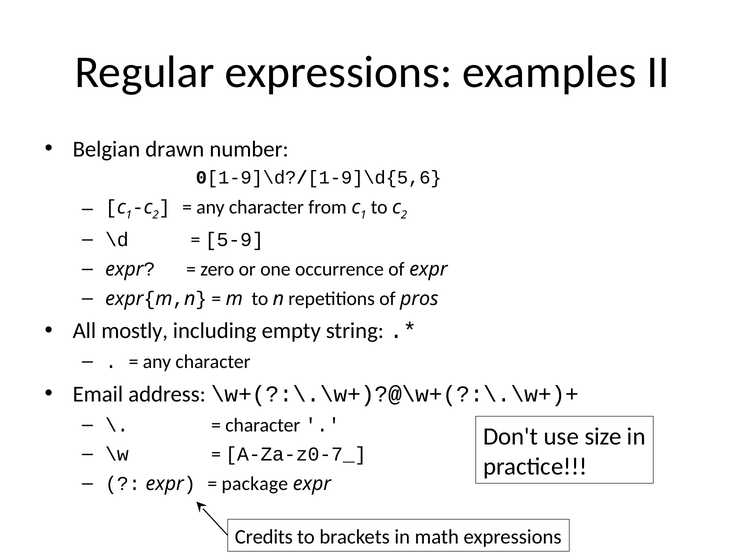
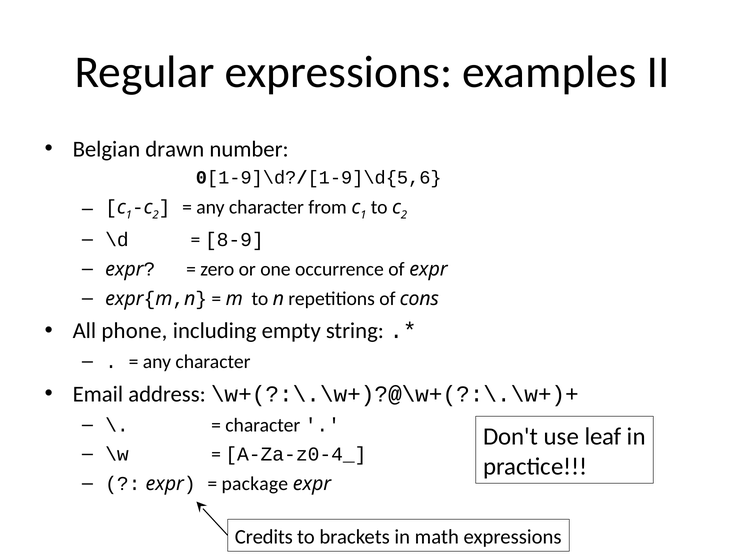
5-9: 5-9 -> 8-9 (234, 240)
pros: pros -> cons (419, 299)
mostly: mostly -> phone (134, 331)
size: size -> leaf (603, 437)
A-Za-z0-7_: A-Za-z0-7_ -> A-Za-z0-4_ (296, 455)
